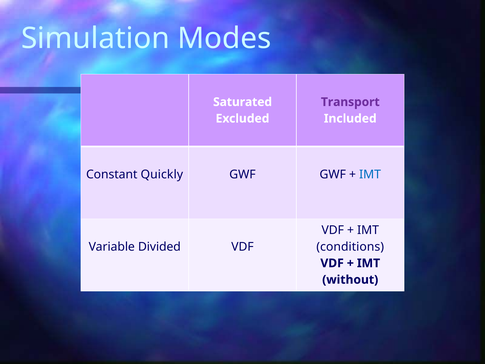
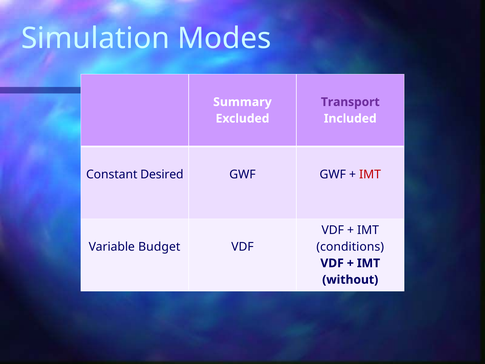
Saturated: Saturated -> Summary (242, 102)
Quickly: Quickly -> Desired (162, 174)
IMT colour: blue -> red (370, 174)
Divided: Divided -> Budget (159, 247)
